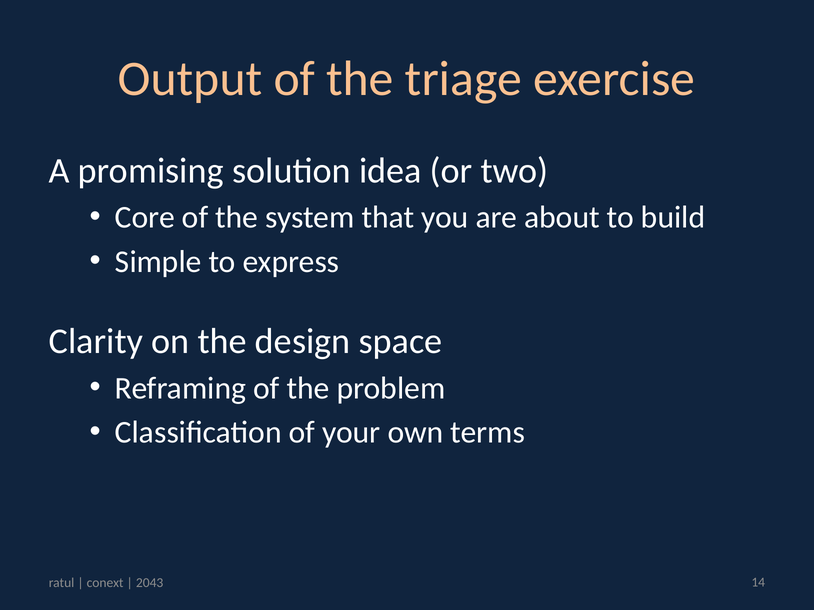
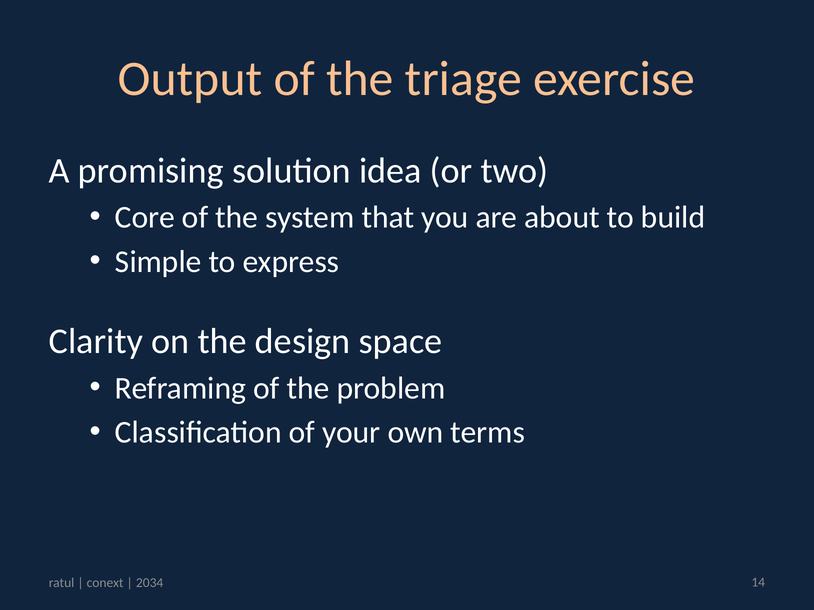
2043: 2043 -> 2034 (150, 583)
